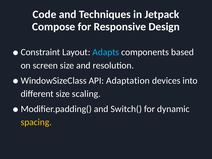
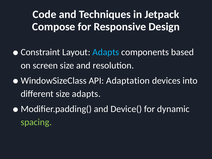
size scaling: scaling -> adapts (86, 94)
Switch(: Switch( -> Device( (126, 109)
spacing colour: yellow -> light green (36, 122)
